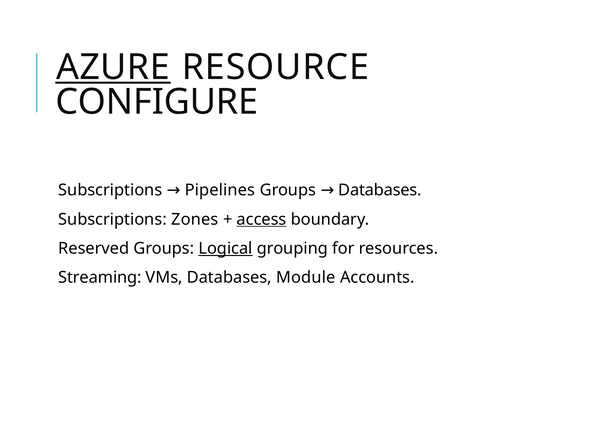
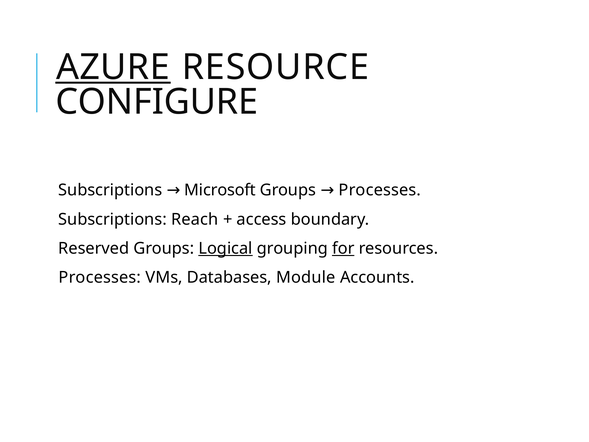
Pipelines: Pipelines -> Microsoft (220, 190)
Groups Databases: Databases -> Processes (380, 190)
Zones: Zones -> Reach (195, 219)
access underline: present -> none (262, 219)
for underline: none -> present (343, 248)
Streaming: Streaming -> Processes (100, 277)
